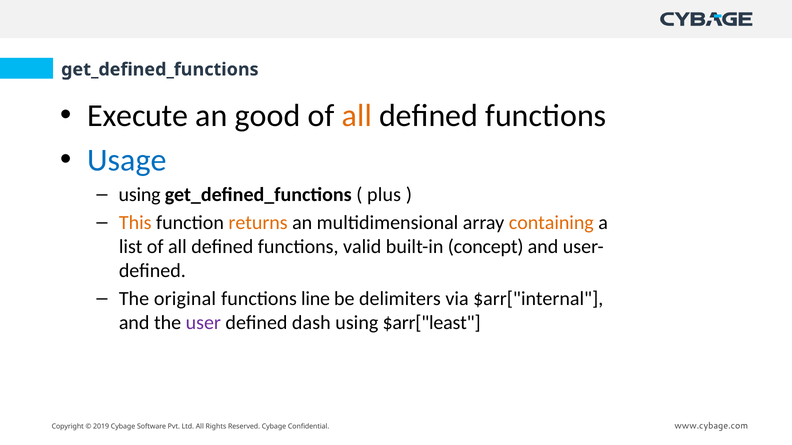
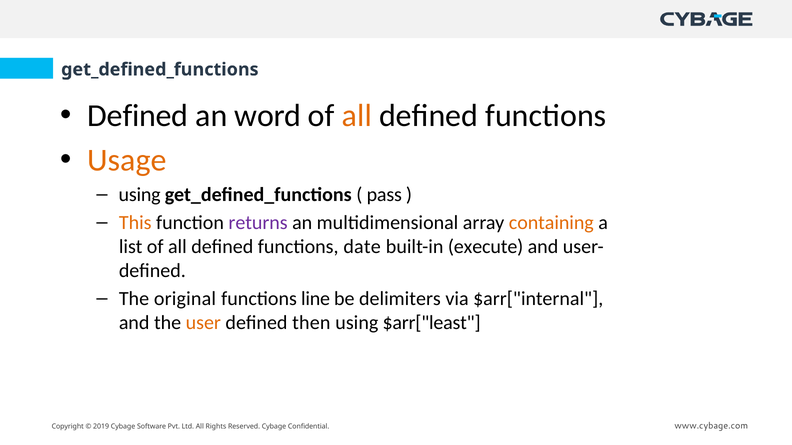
Execute: Execute -> Defined (138, 116)
good: good -> word (268, 116)
Usage colour: blue -> orange (127, 161)
plus: plus -> pass (384, 195)
returns colour: orange -> purple (258, 223)
valid: valid -> date (362, 247)
concept: concept -> execute (486, 247)
user colour: purple -> orange (203, 323)
dash: dash -> then (311, 323)
